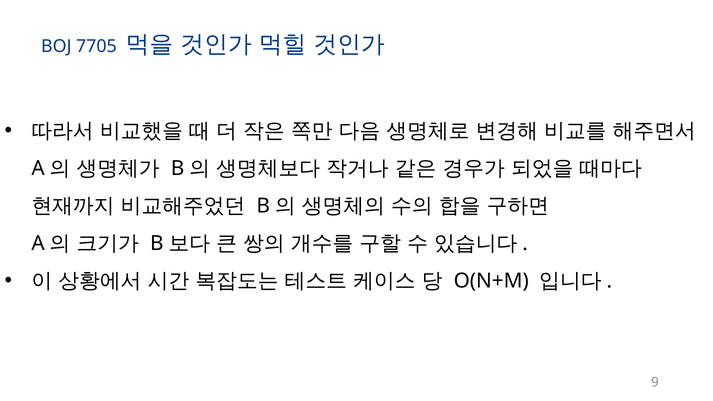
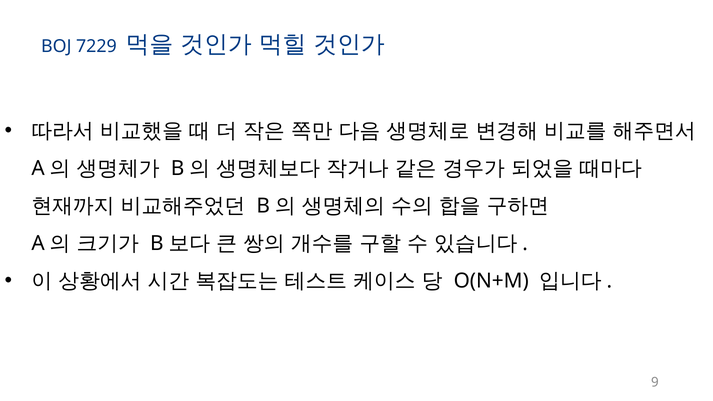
7705: 7705 -> 7229 (96, 46)
